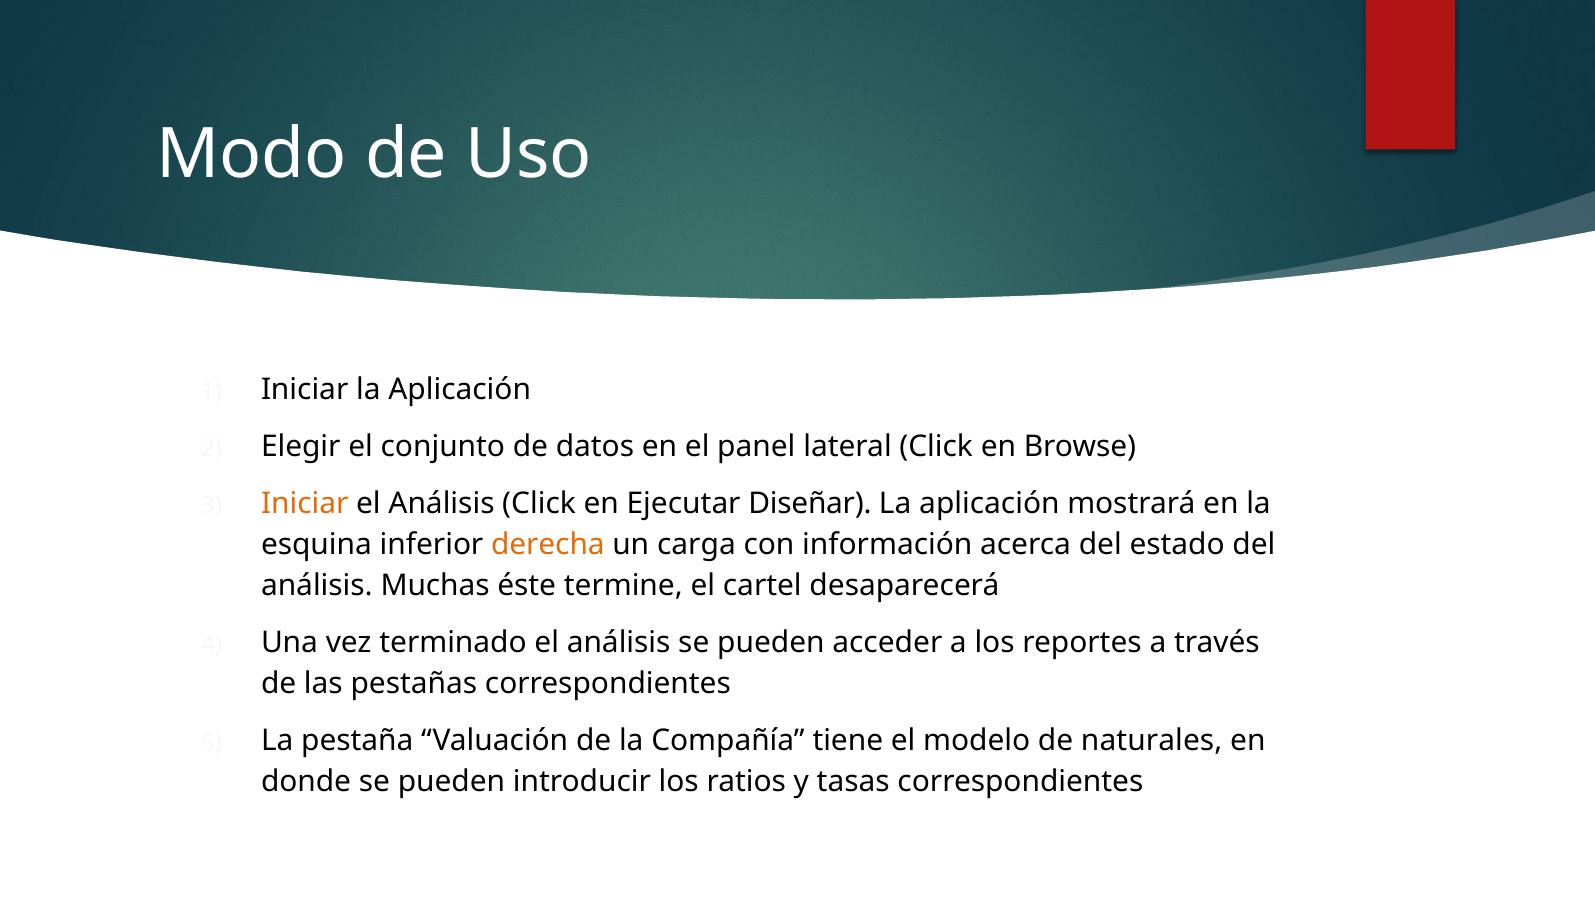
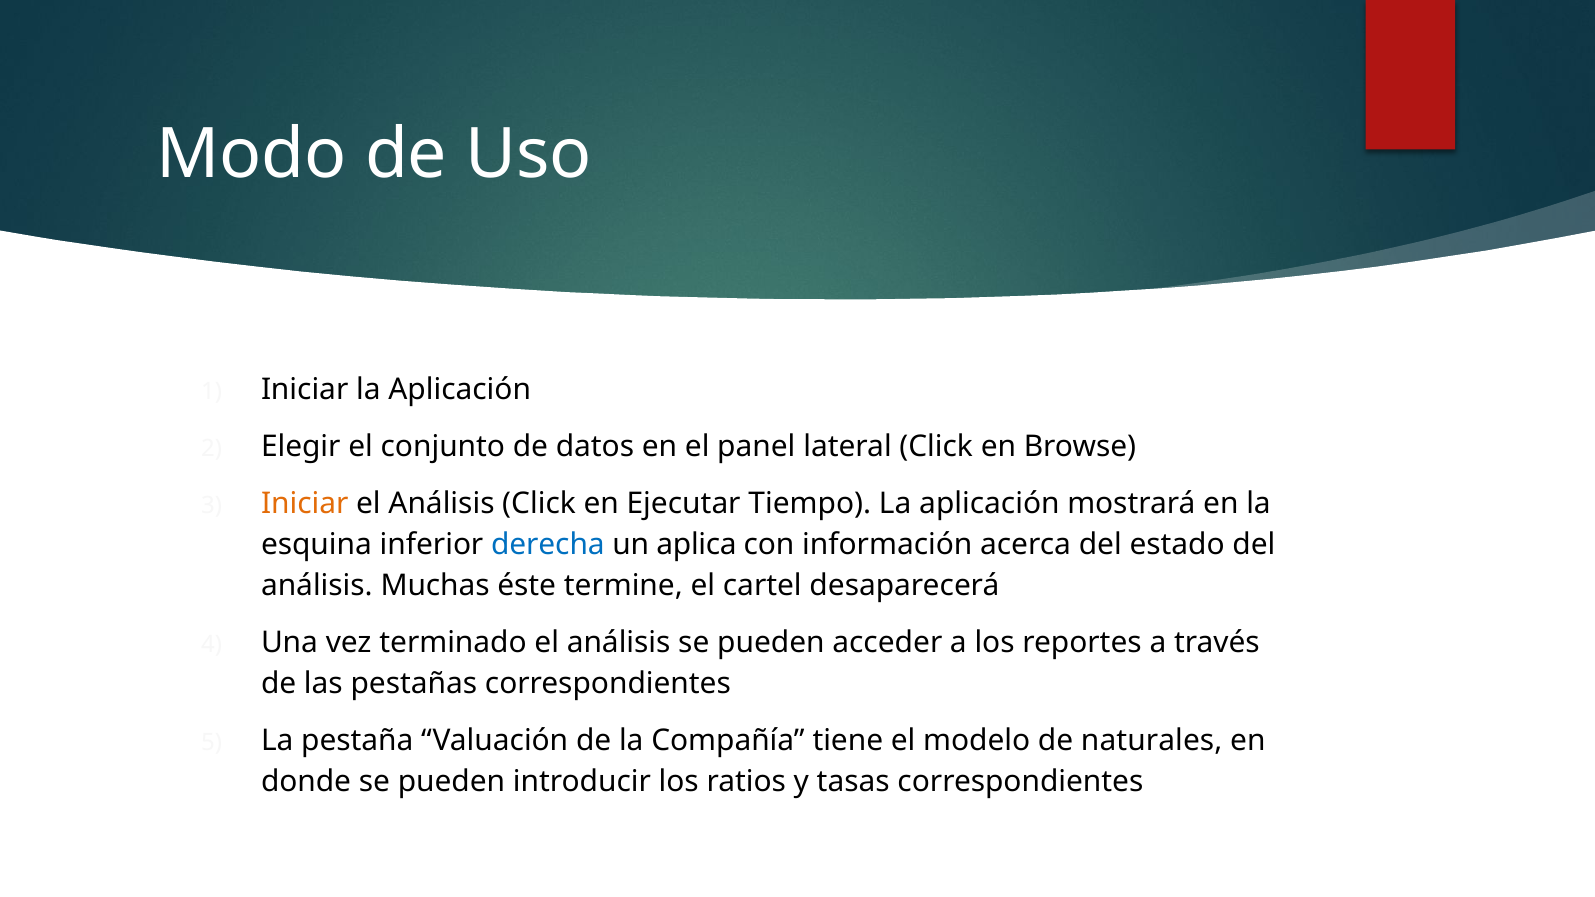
Diseñar: Diseñar -> Tiempo (810, 504)
derecha colour: orange -> blue (548, 545)
carga: carga -> aplica (697, 545)
